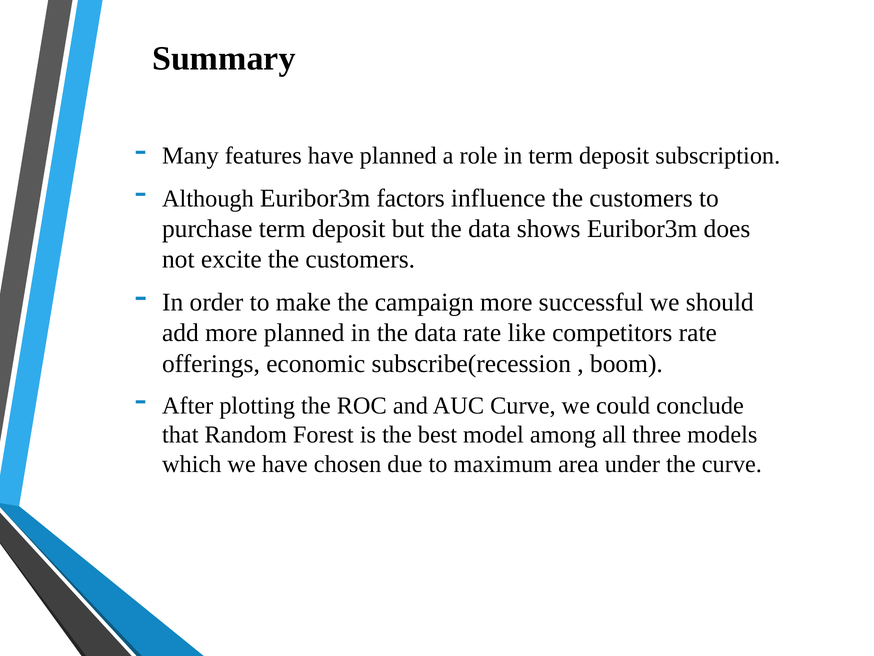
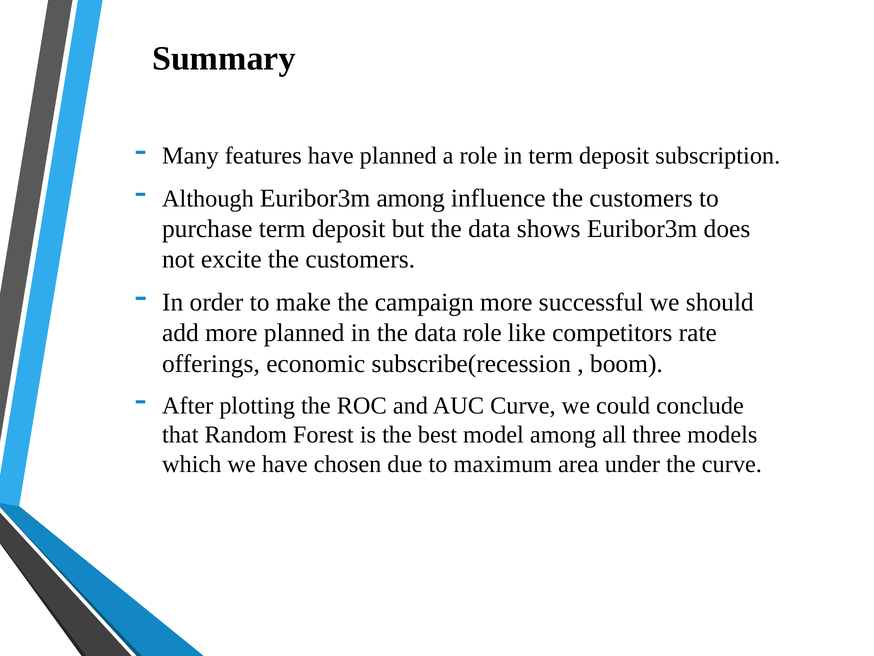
Euribor3m factors: factors -> among (411, 198)
data rate: rate -> role (482, 333)
